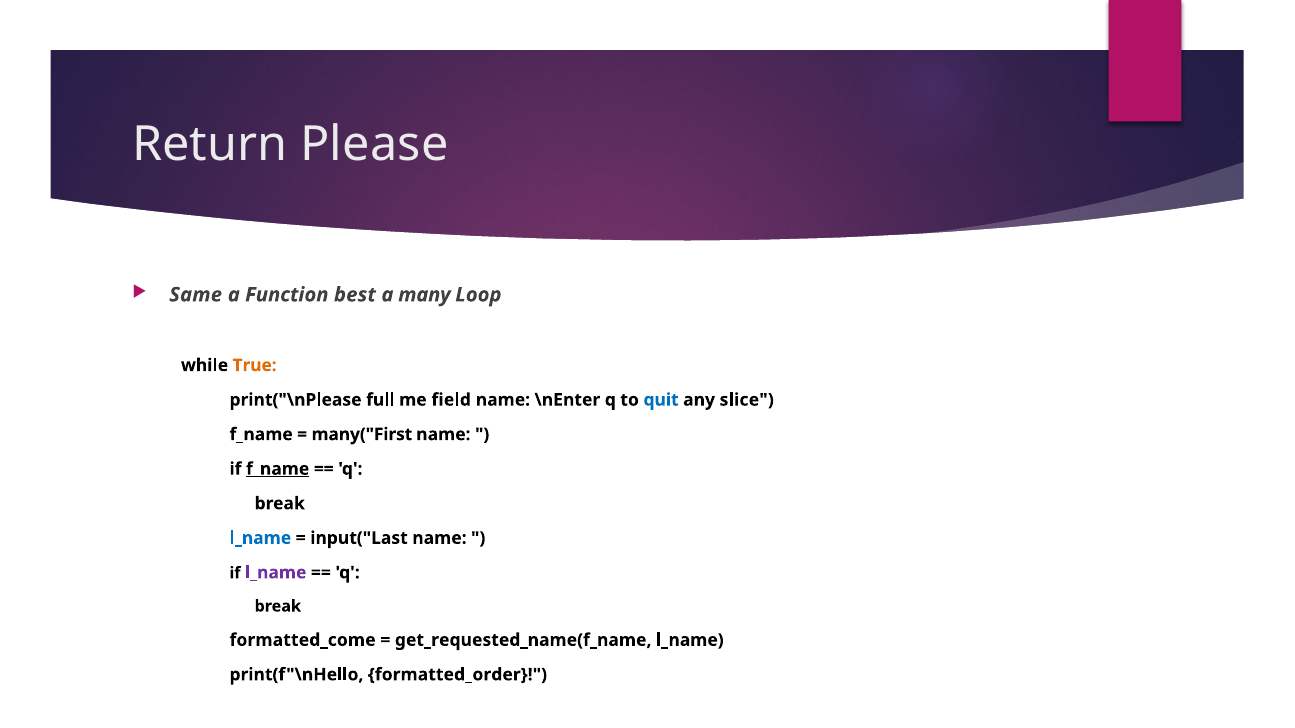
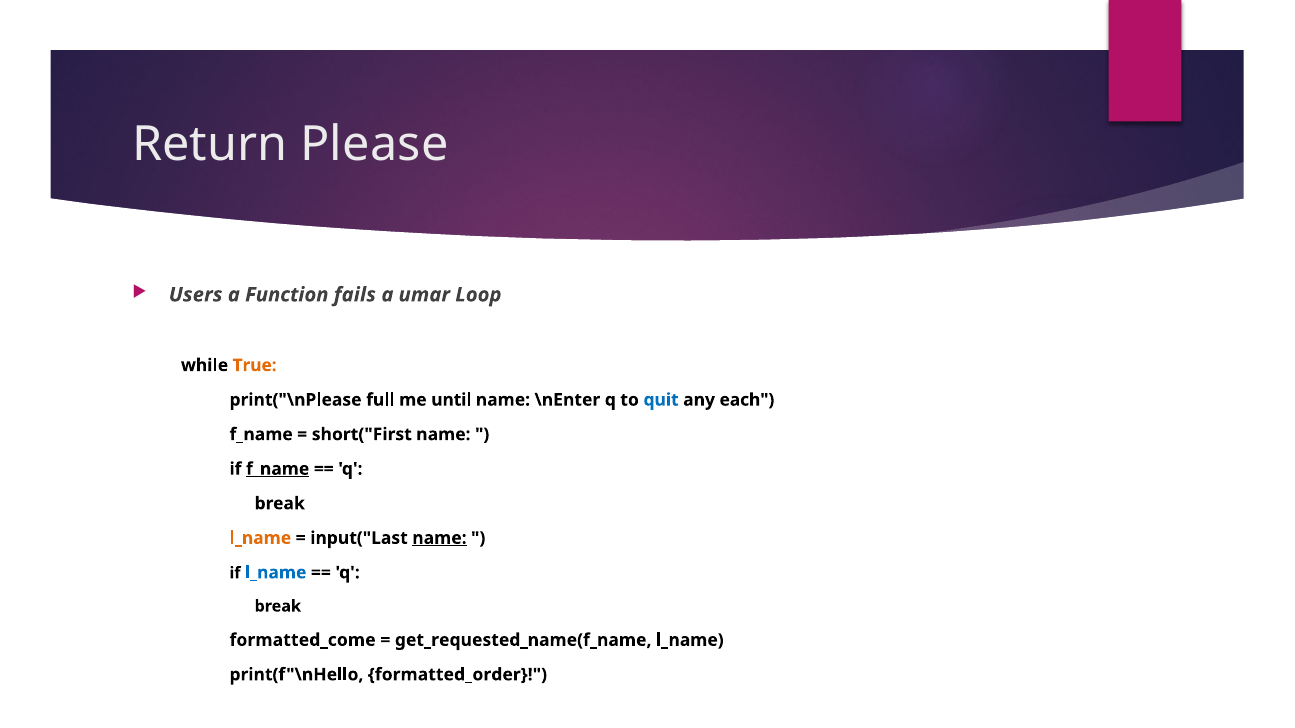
Same: Same -> Users (196, 295)
best: best -> fails (355, 295)
many: many -> umar (424, 295)
field: field -> until (451, 400)
slice: slice -> each (747, 400)
many("First: many("First -> short("First (362, 435)
l_name colour: blue -> orange (260, 538)
name underline: none -> present (439, 538)
l_name colour: purple -> blue (276, 573)
